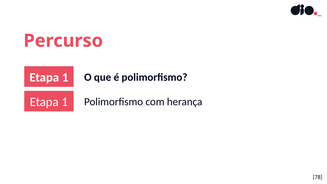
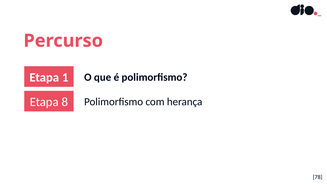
1: 1 -> 8 (65, 102)
